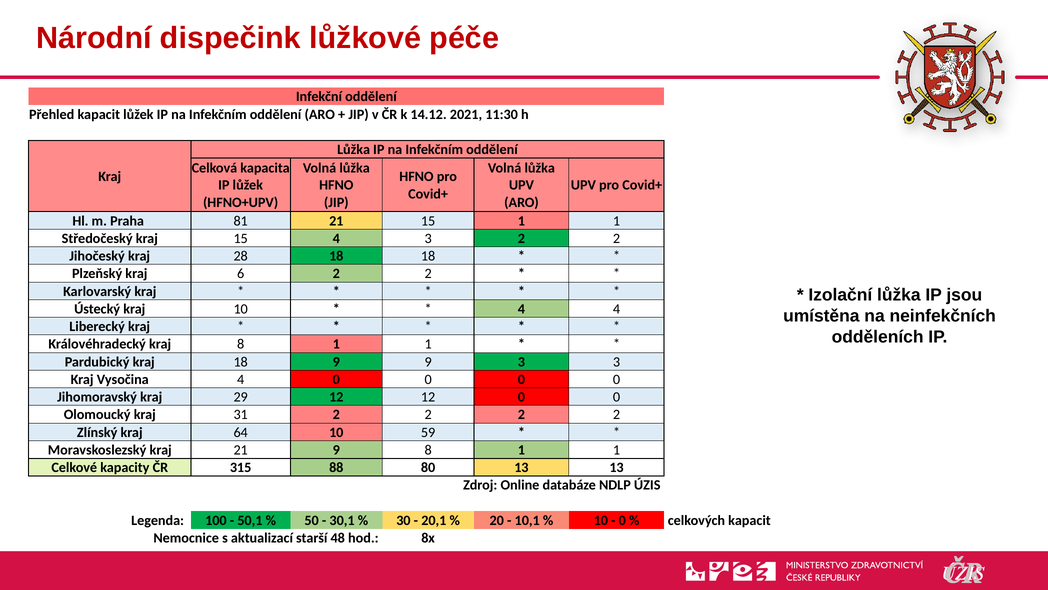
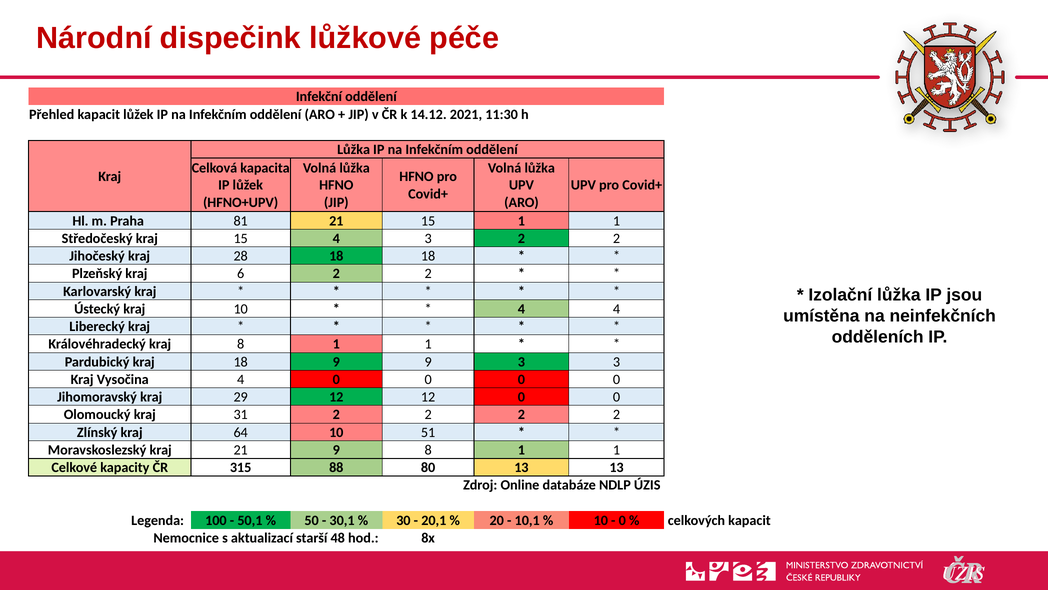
59: 59 -> 51 (428, 432)
